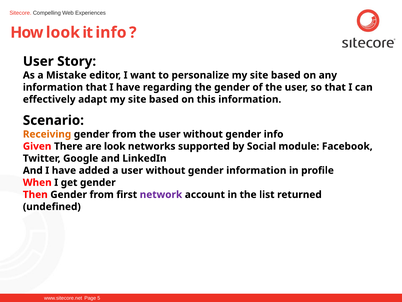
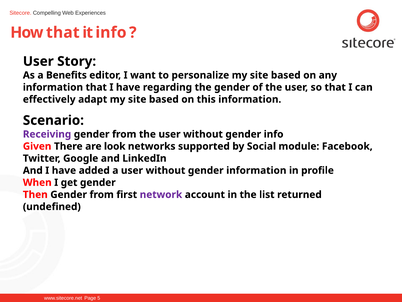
How look: look -> that (63, 32)
Mistake: Mistake -> Benefits (66, 75)
Receiving colour: orange -> purple (47, 134)
